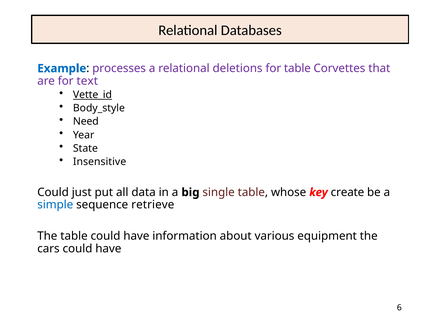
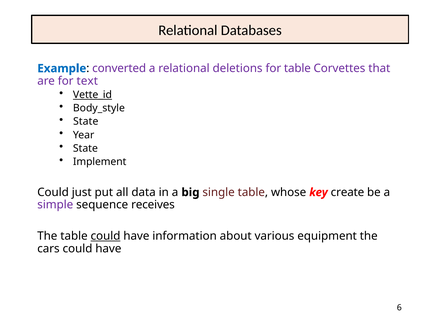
processes: processes -> converted (119, 68)
Need: Need -> State (86, 122)
Insensitive: Insensitive -> Implement (100, 162)
simple colour: blue -> purple (55, 205)
retrieve: retrieve -> receives (153, 205)
could underline: none -> present (105, 236)
